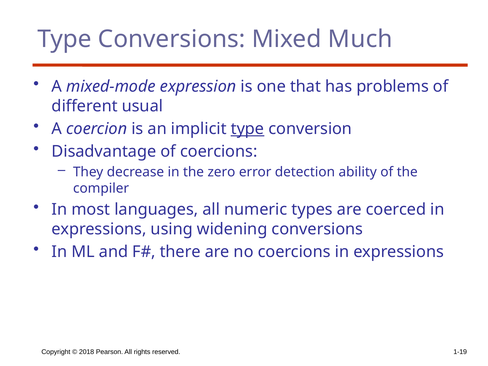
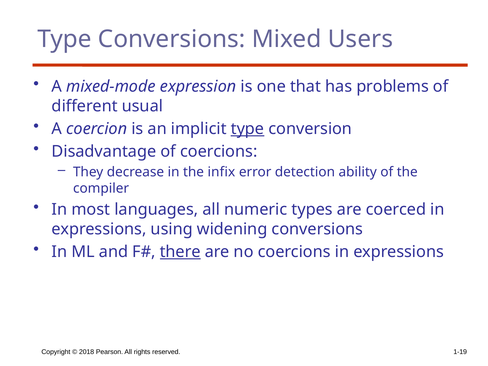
Much: Much -> Users (360, 39)
zero: zero -> infix (221, 172)
there underline: none -> present (180, 252)
